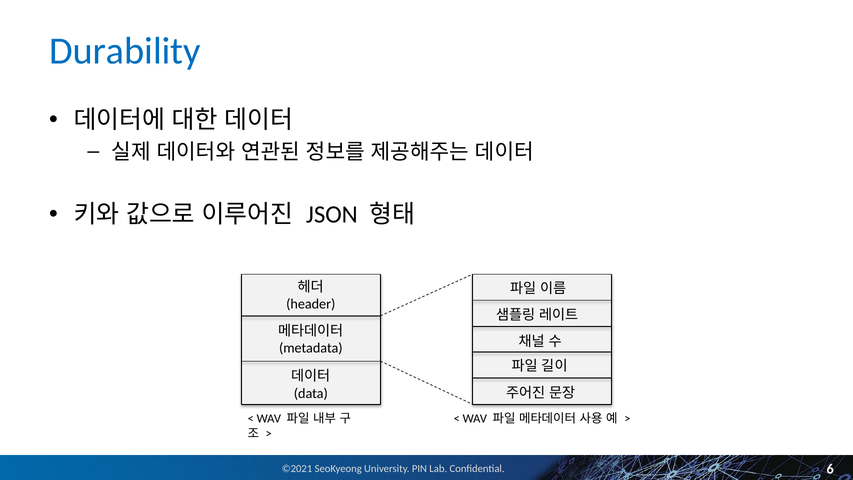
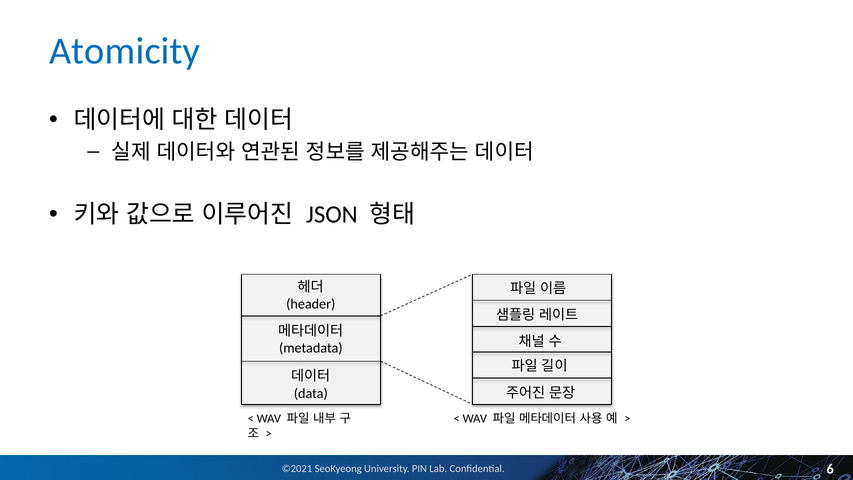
Durability: Durability -> Atomicity (125, 51)
